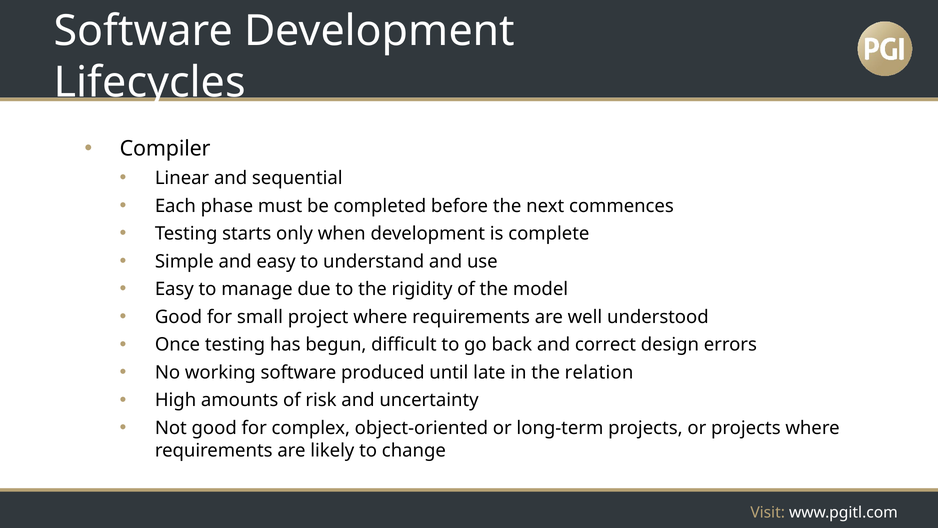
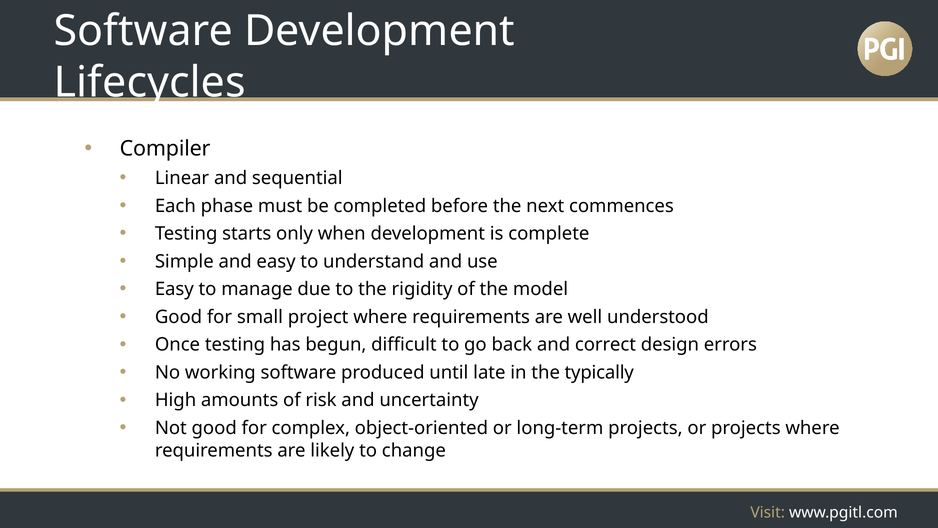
relation: relation -> typically (599, 372)
